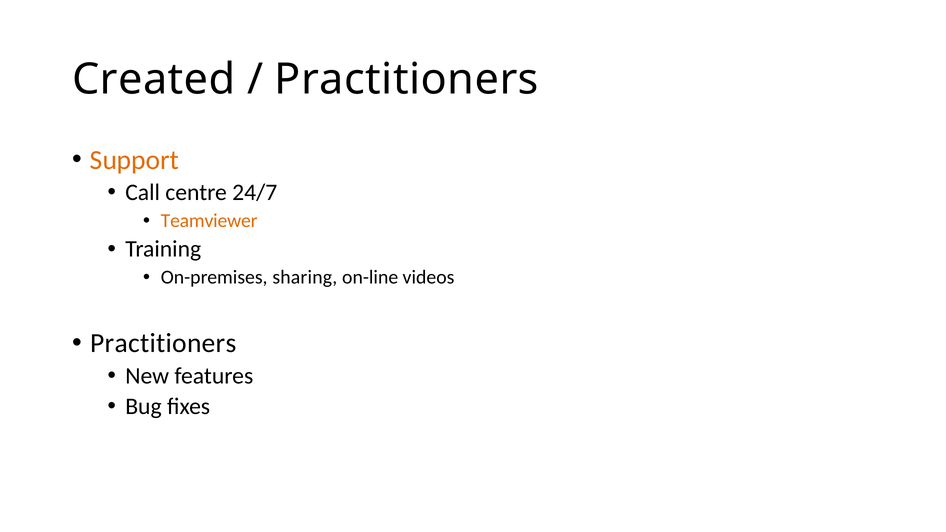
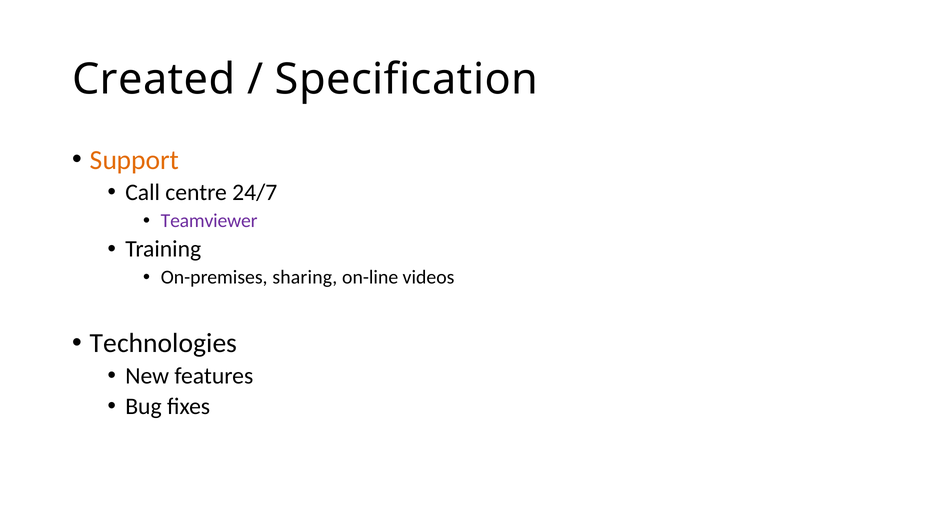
Practitioners: Practitioners -> Specification (407, 79)
Teamviewer colour: orange -> purple (209, 221)
Practitioners: Practitioners -> Technologies (163, 343)
